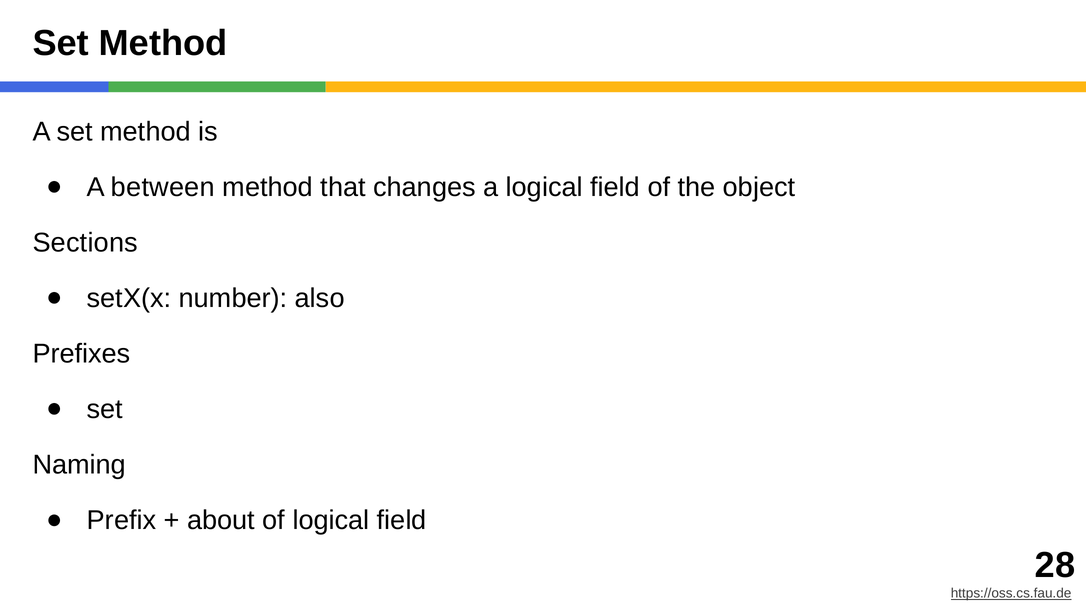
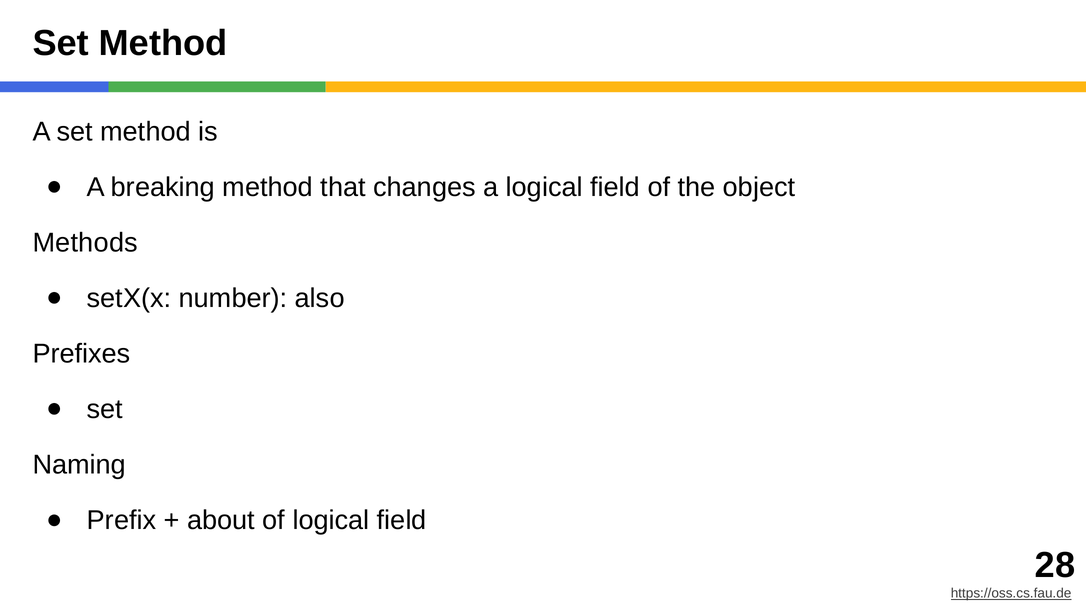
between: between -> breaking (163, 187)
Sections: Sections -> Methods (85, 243)
